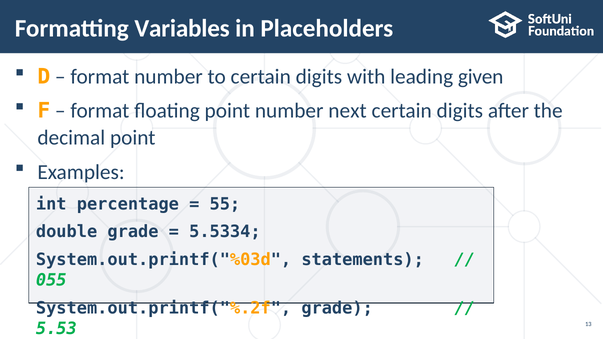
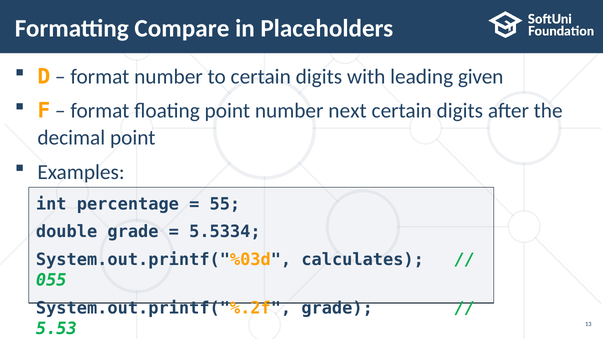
Variables: Variables -> Compare (182, 29)
statements: statements -> calculates (363, 260)
